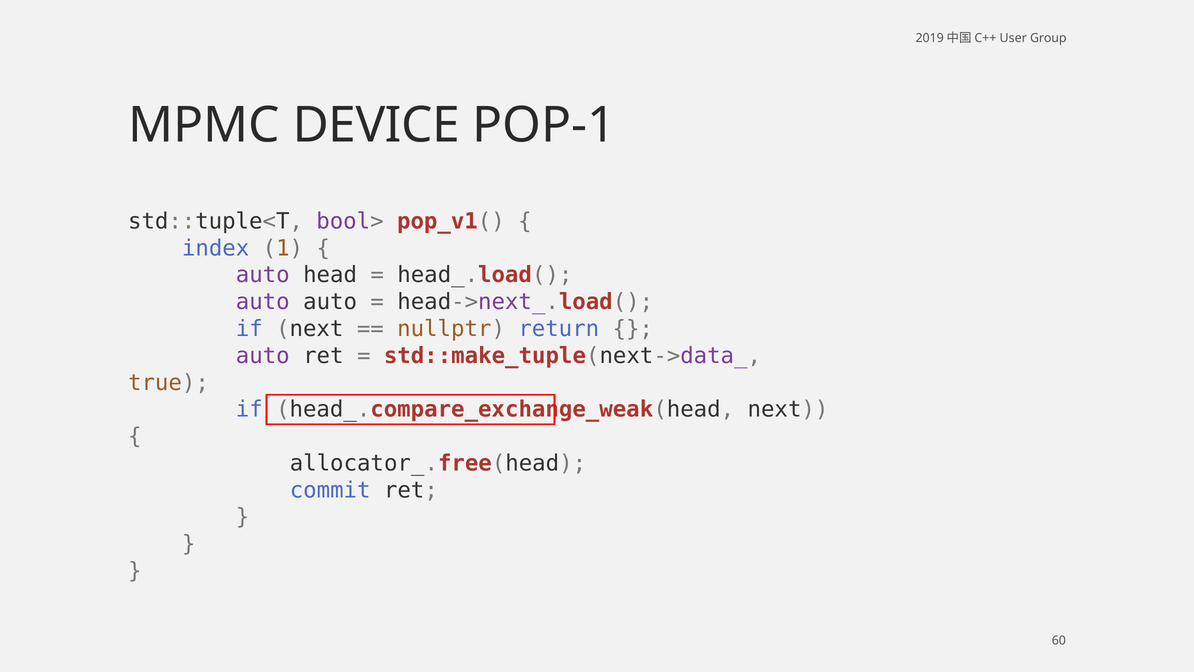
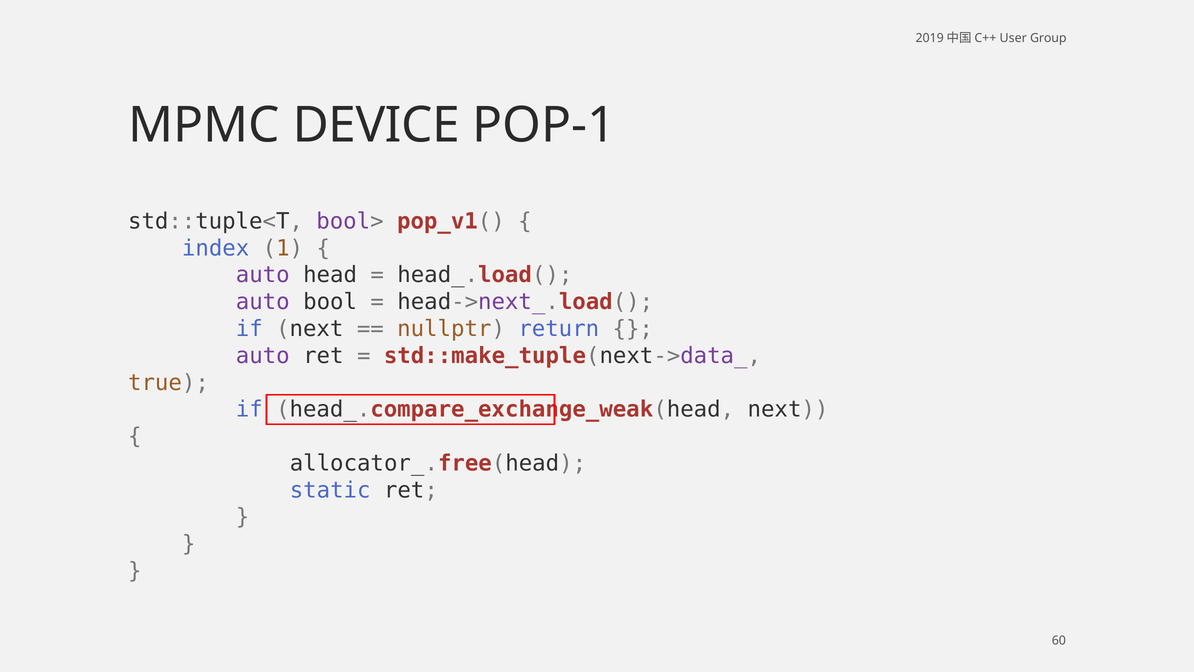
auto auto: auto -> bool (330, 302)
commit: commit -> static (330, 490)
